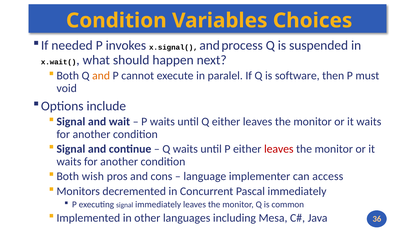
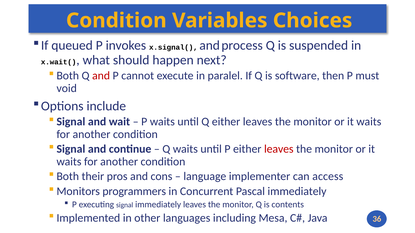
needed: needed -> queued (72, 46)
and colour: orange -> red (101, 76)
wish: wish -> their (93, 177)
decremented: decremented -> programmers (134, 192)
common: common -> contents (288, 205)
